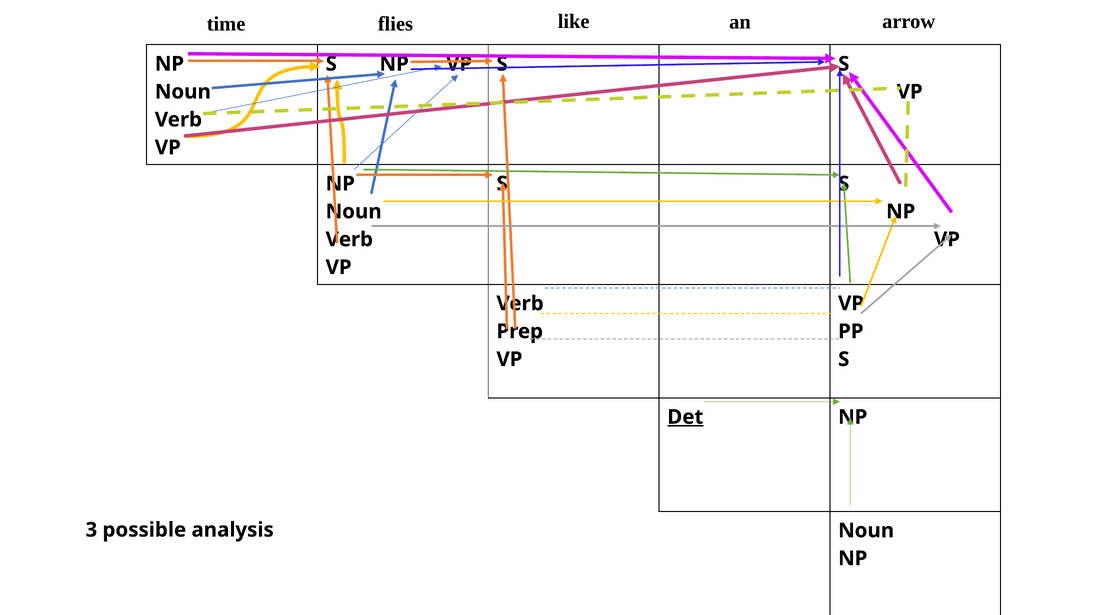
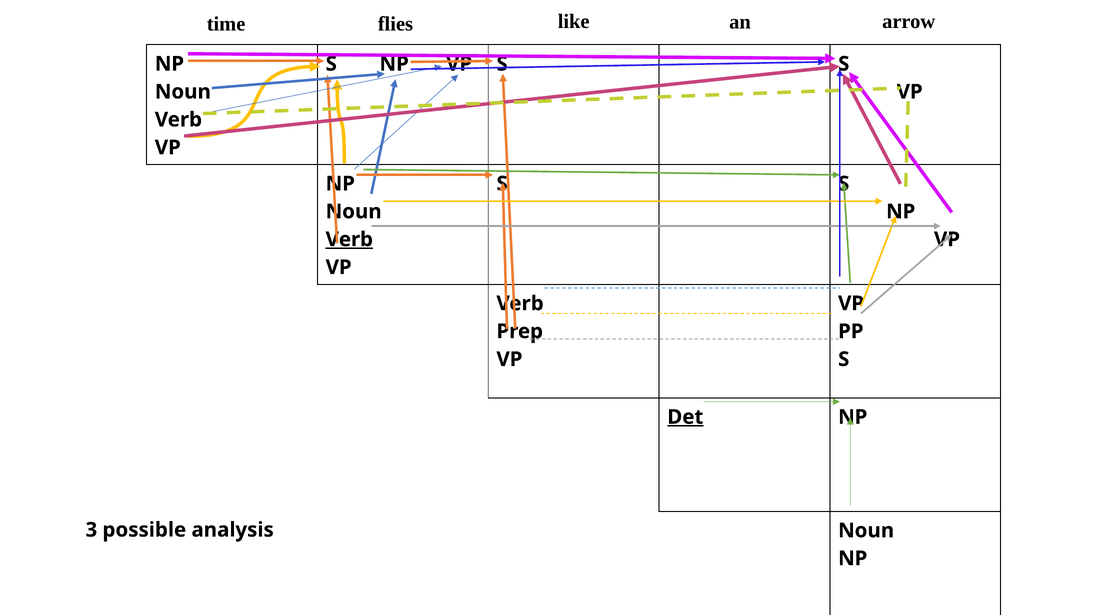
Verb underline: none -> present (349, 239)
